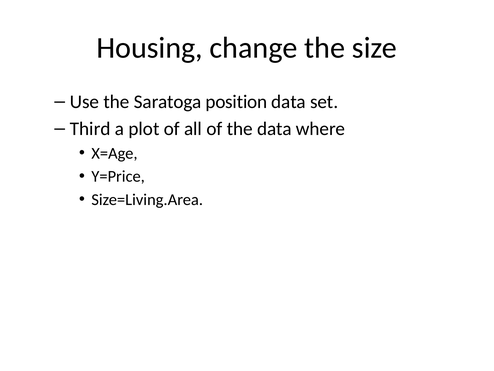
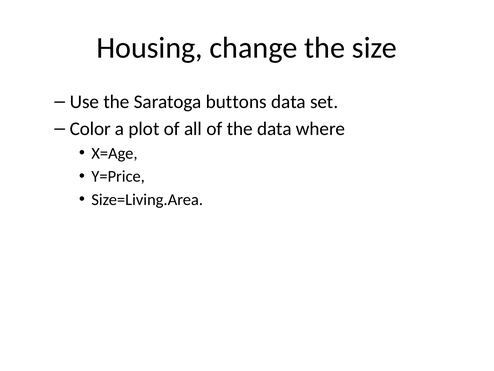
position: position -> buttons (236, 102)
Third: Third -> Color (90, 129)
